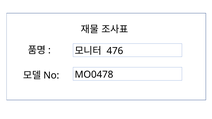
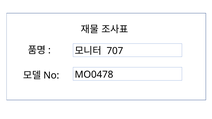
476: 476 -> 707 (115, 51)
